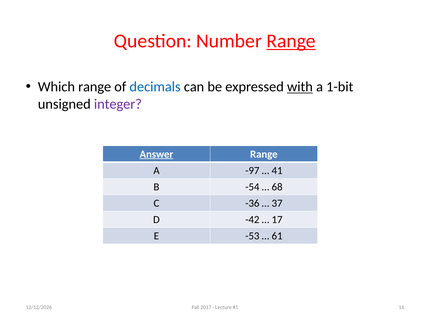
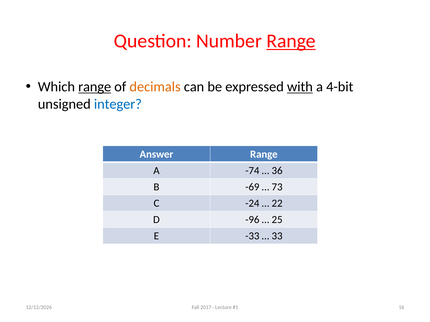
range underline: none -> present (95, 87)
decimals colour: blue -> orange (155, 87)
1-bit: 1-bit -> 4-bit (340, 87)
integer colour: purple -> blue (118, 104)
Answer underline: present -> none (156, 154)
-97: -97 -> -74 (252, 171)
41: 41 -> 36 (277, 171)
-54: -54 -> -69 (252, 187)
68: 68 -> 73 (277, 187)
-36: -36 -> -24 (252, 203)
37: 37 -> 22 (277, 203)
-42: -42 -> -96 (252, 220)
17: 17 -> 25 (277, 220)
-53: -53 -> -33 (252, 236)
61: 61 -> 33 (277, 236)
